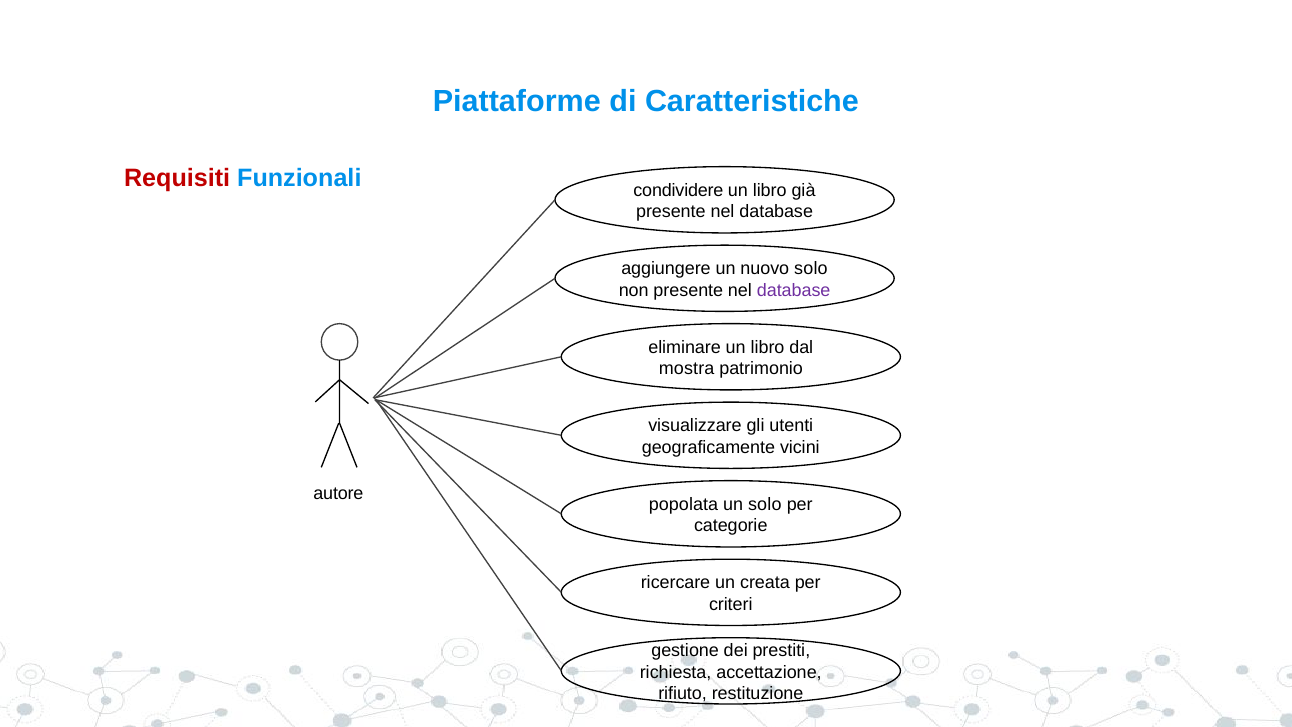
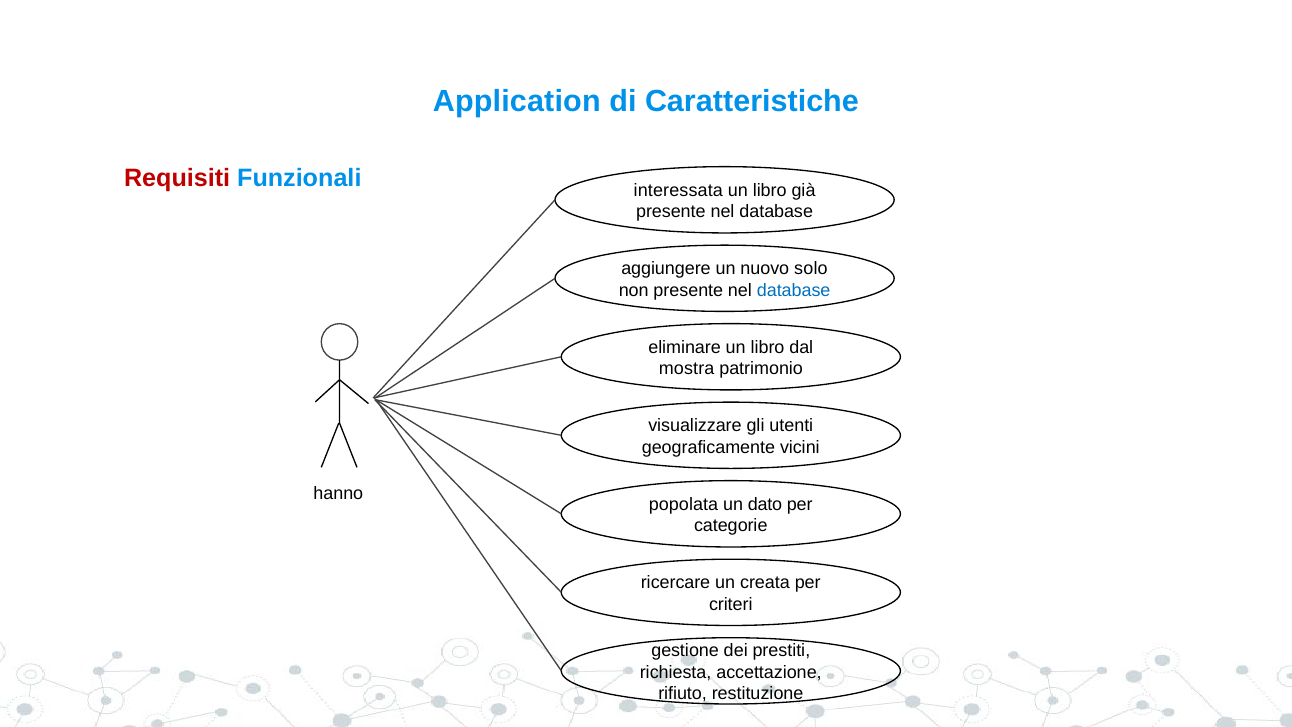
Piattaforme: Piattaforme -> Application (517, 101)
condividere: condividere -> interessata (678, 190)
database colour: purple -> blue (794, 290)
autore: autore -> hanno (338, 493)
un solo: solo -> dato (765, 504)
